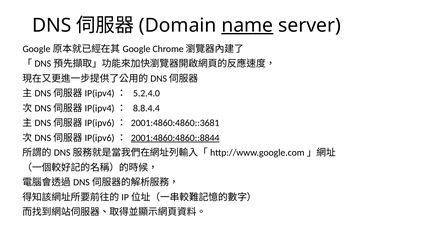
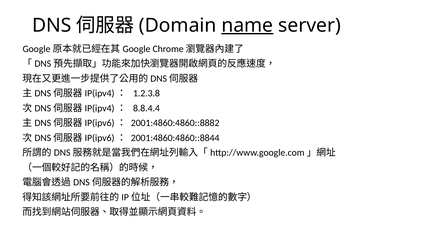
5.2.4.0: 5.2.4.0 -> 1.2.3.8 (146, 94)
2001:4860:4860::3681: 2001:4860:4860::3681 -> 2001:4860:4860::8882 (175, 123)
2001:4860:4860::8844 underline: present -> none (175, 138)
